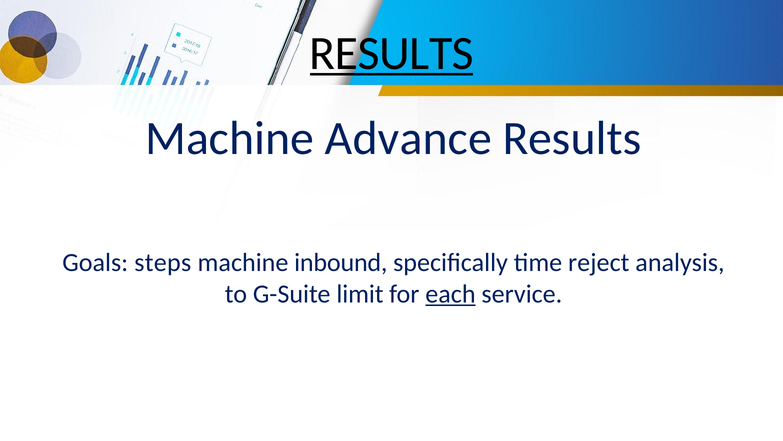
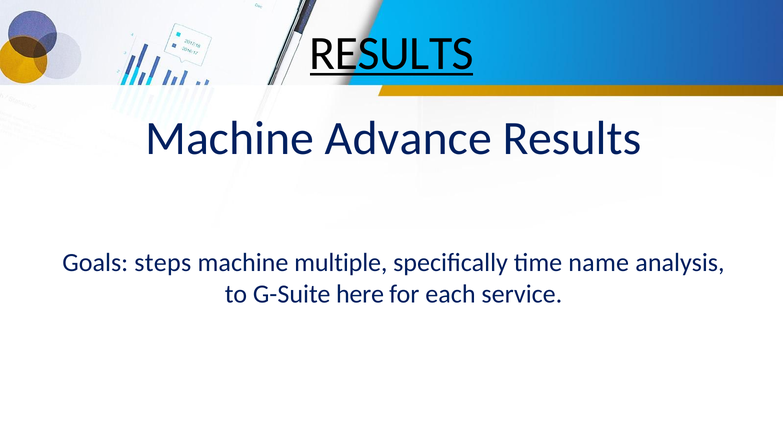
inbound: inbound -> multiple (341, 262)
reject: reject -> name (599, 262)
limit: limit -> here (360, 294)
each underline: present -> none (450, 294)
